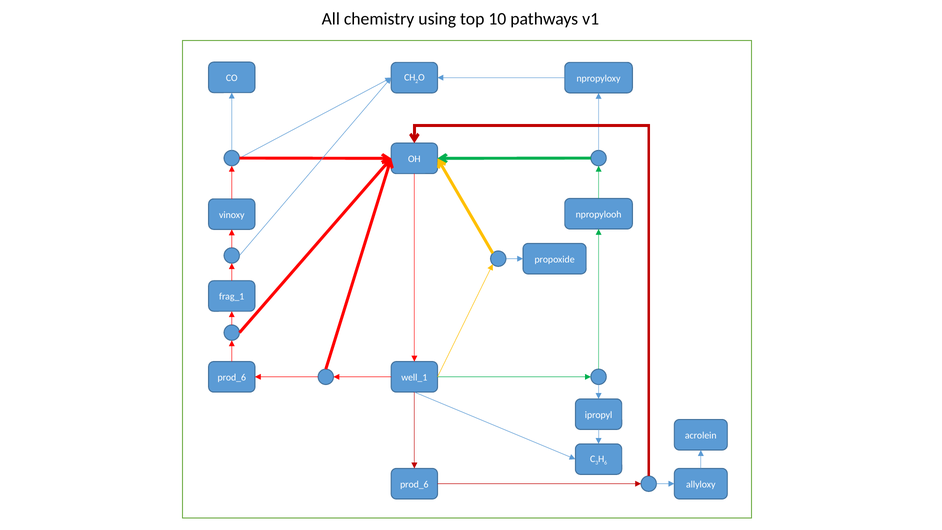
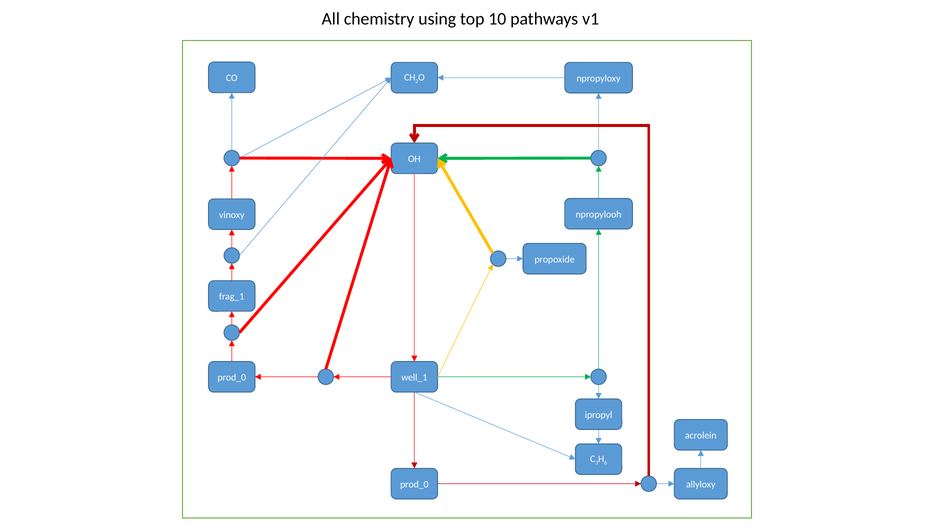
prod_6: prod_6 -> prod_0 (232, 377)
prod_6: prod_6 -> prod_0 (414, 484)
